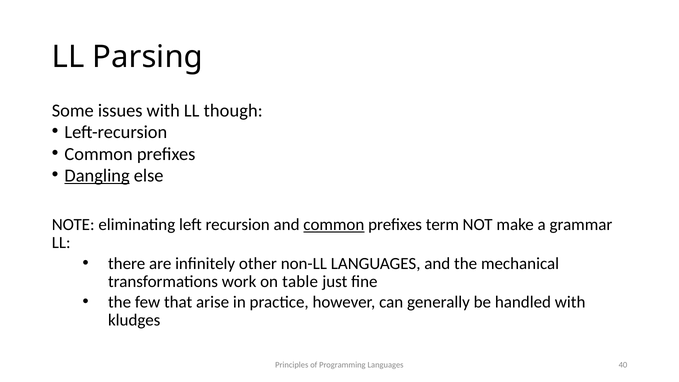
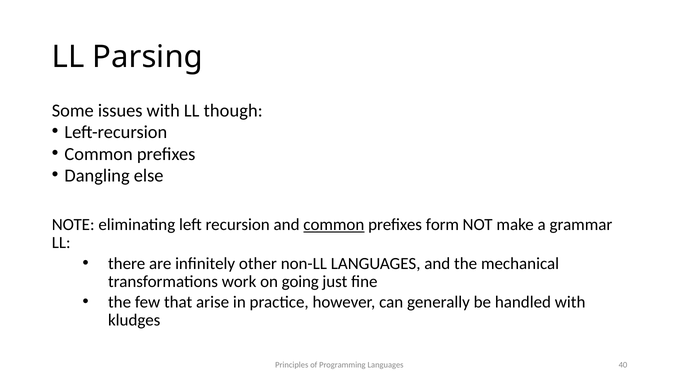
Dangling underline: present -> none (97, 175)
term: term -> form (442, 225)
table: table -> going (300, 281)
